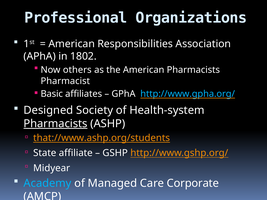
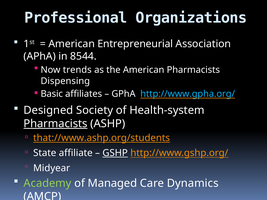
Responsibilities: Responsibilities -> Entrepreneurial (135, 44)
1802: 1802 -> 8544 (83, 56)
others: others -> trends (77, 70)
Pharmacist: Pharmacist -> Dispensing (65, 81)
GSHP underline: none -> present (115, 153)
Academy colour: light blue -> light green (47, 183)
Corporate: Corporate -> Dynamics (193, 183)
